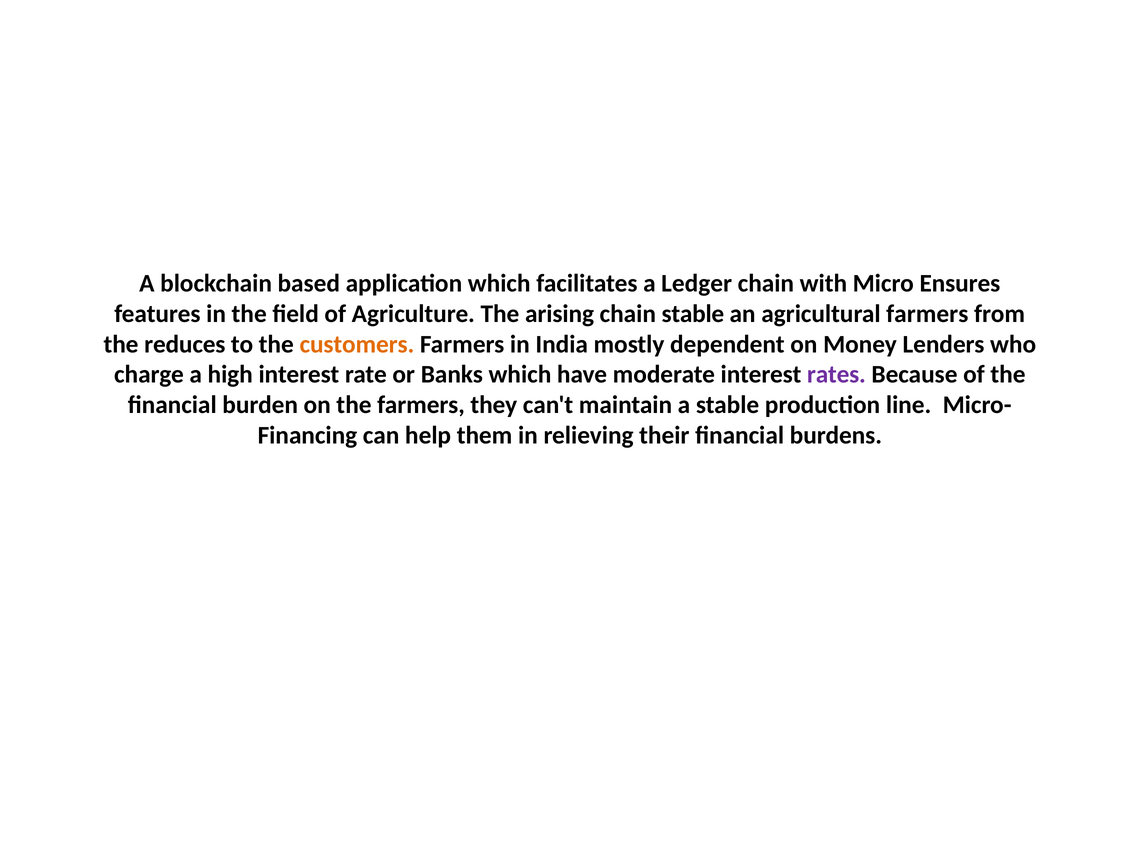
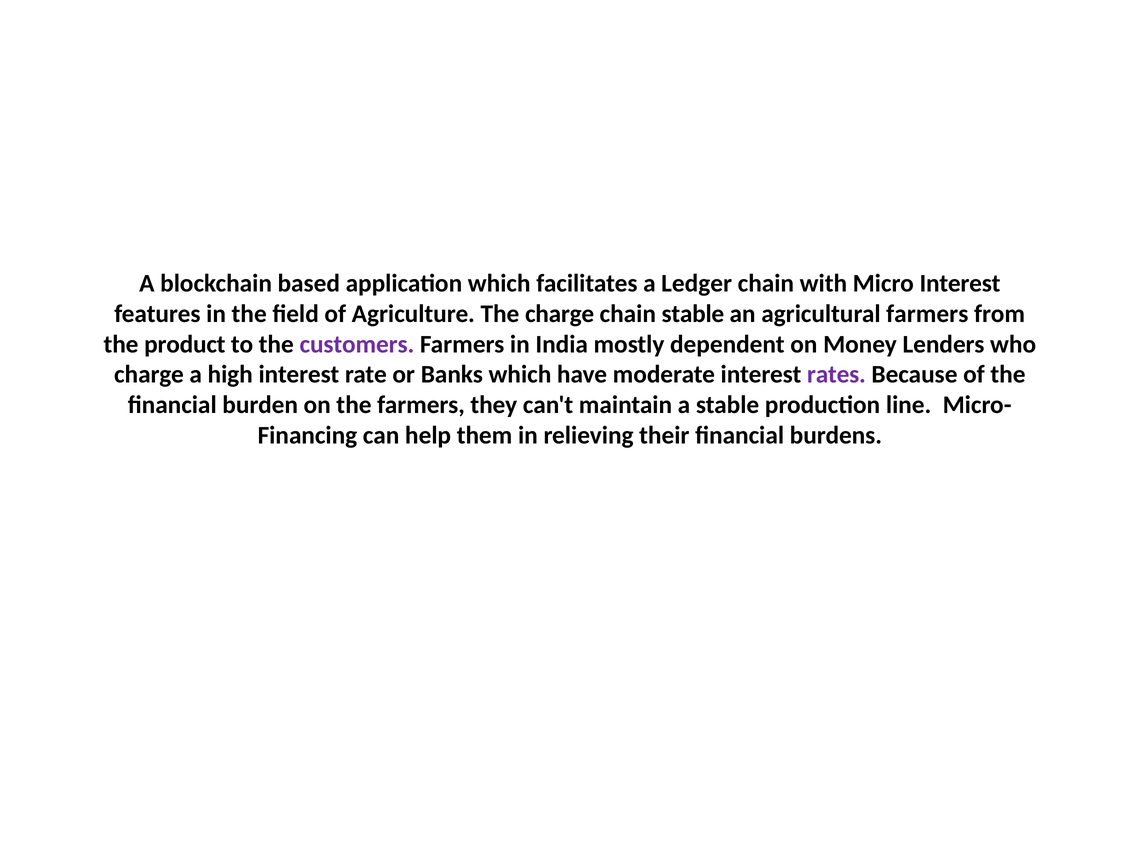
Micro Ensures: Ensures -> Interest (960, 283)
The arising: arising -> charge (560, 314)
reduces: reduces -> product (185, 344)
customers colour: orange -> purple (357, 344)
